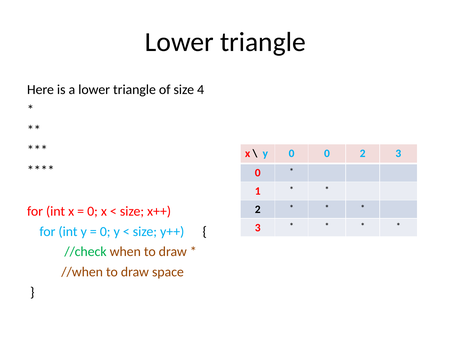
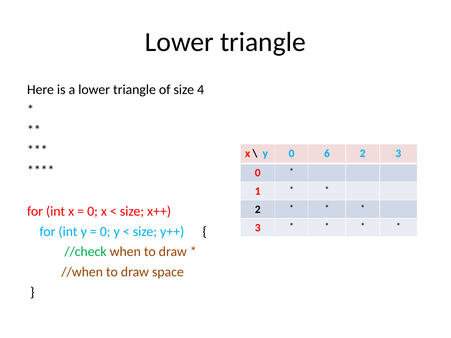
0 0: 0 -> 6 (327, 153)
